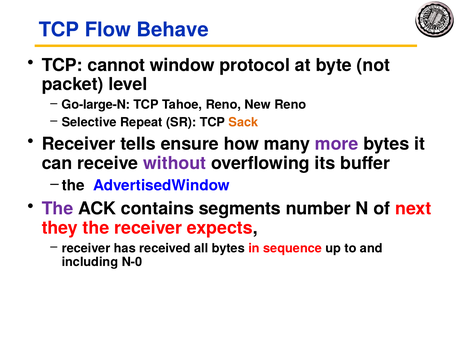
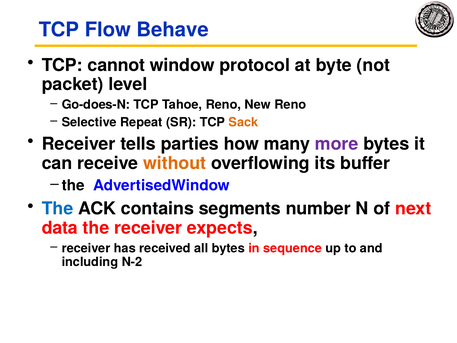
Go-large-N: Go-large-N -> Go-does-N (96, 105)
ensure: ensure -> parties (190, 144)
without colour: purple -> orange (175, 163)
The colour: purple -> blue (58, 209)
they: they -> data (60, 228)
N-0: N-0 -> N-2 (132, 262)
